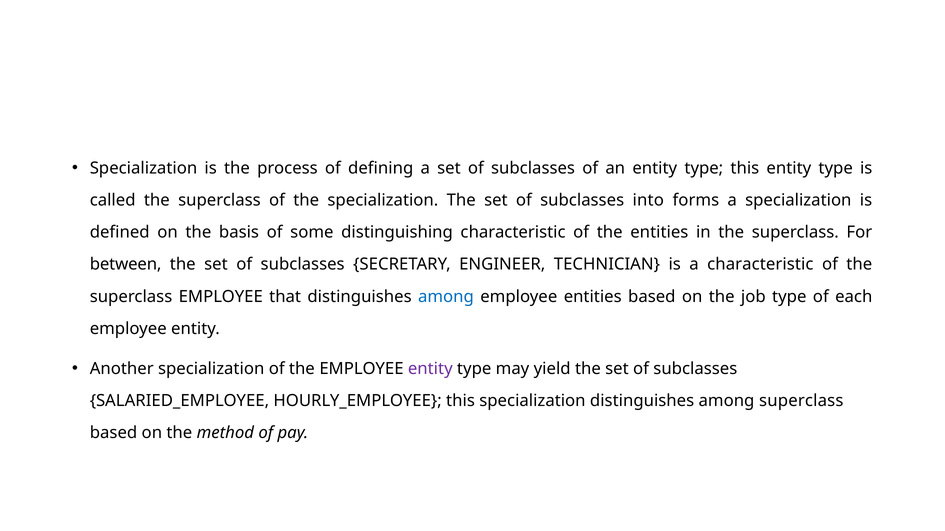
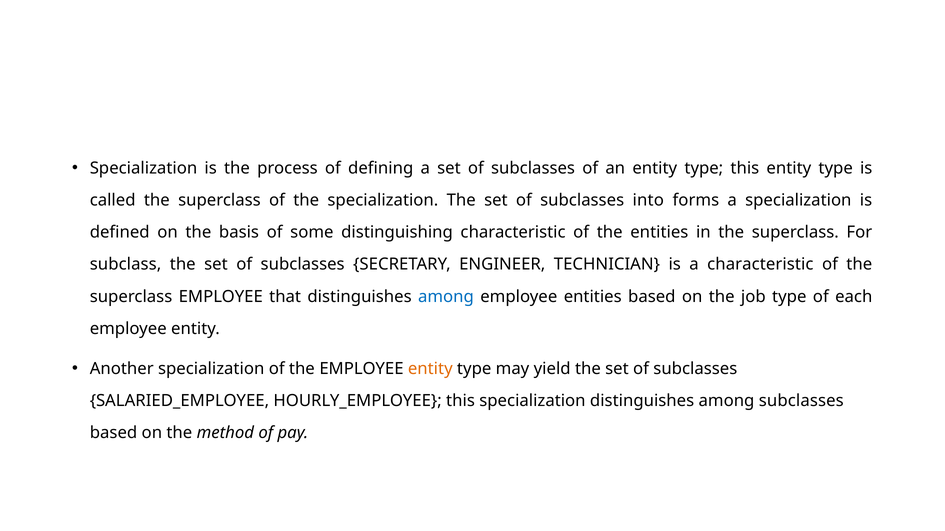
between: between -> subclass (126, 265)
entity colour: purple -> orange (430, 369)
among superclass: superclass -> subclasses (801, 401)
